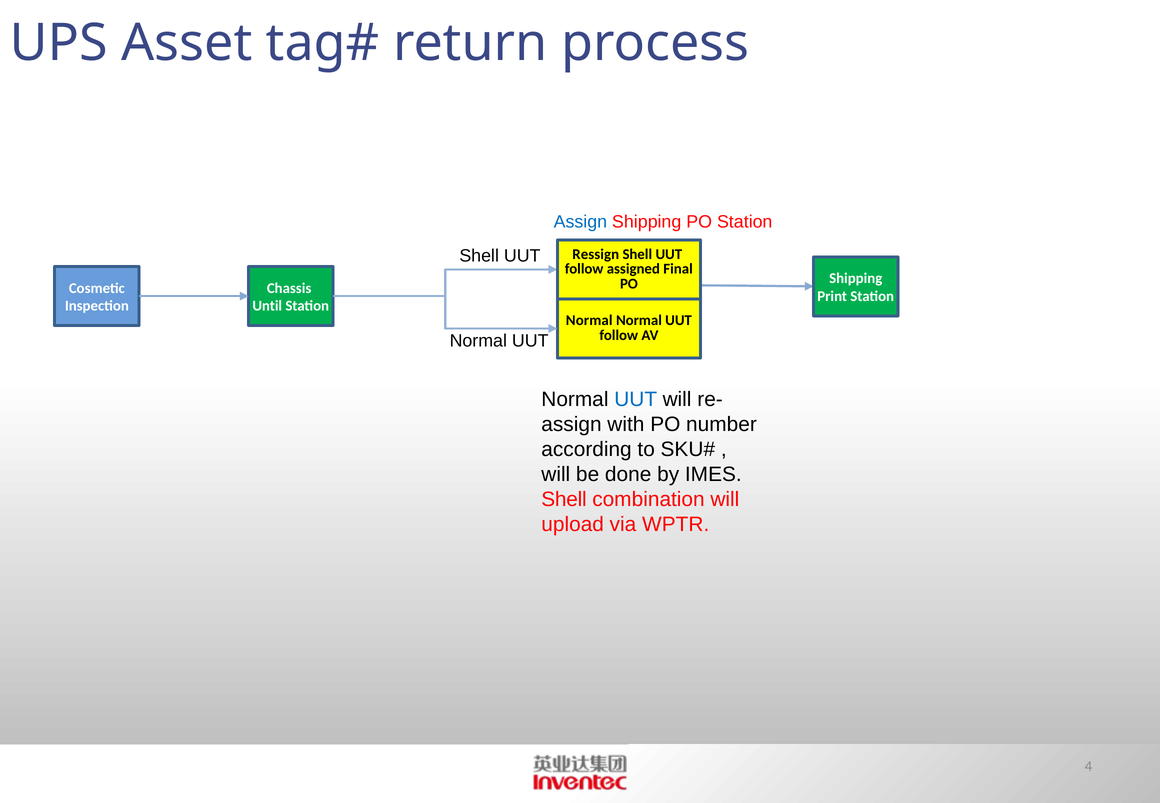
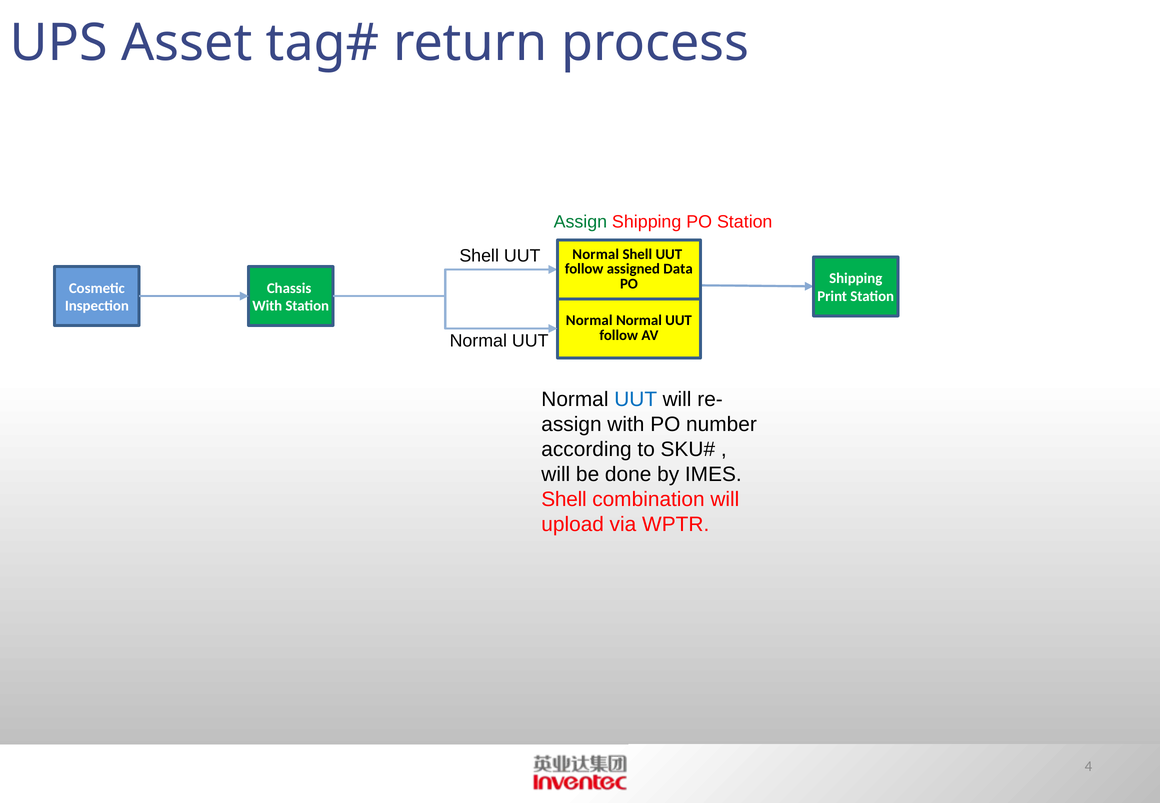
Assign colour: blue -> green (580, 222)
Ressign: Ressign -> Normal (596, 254)
Final: Final -> Data (678, 269)
Until: Until -> With (267, 306)
